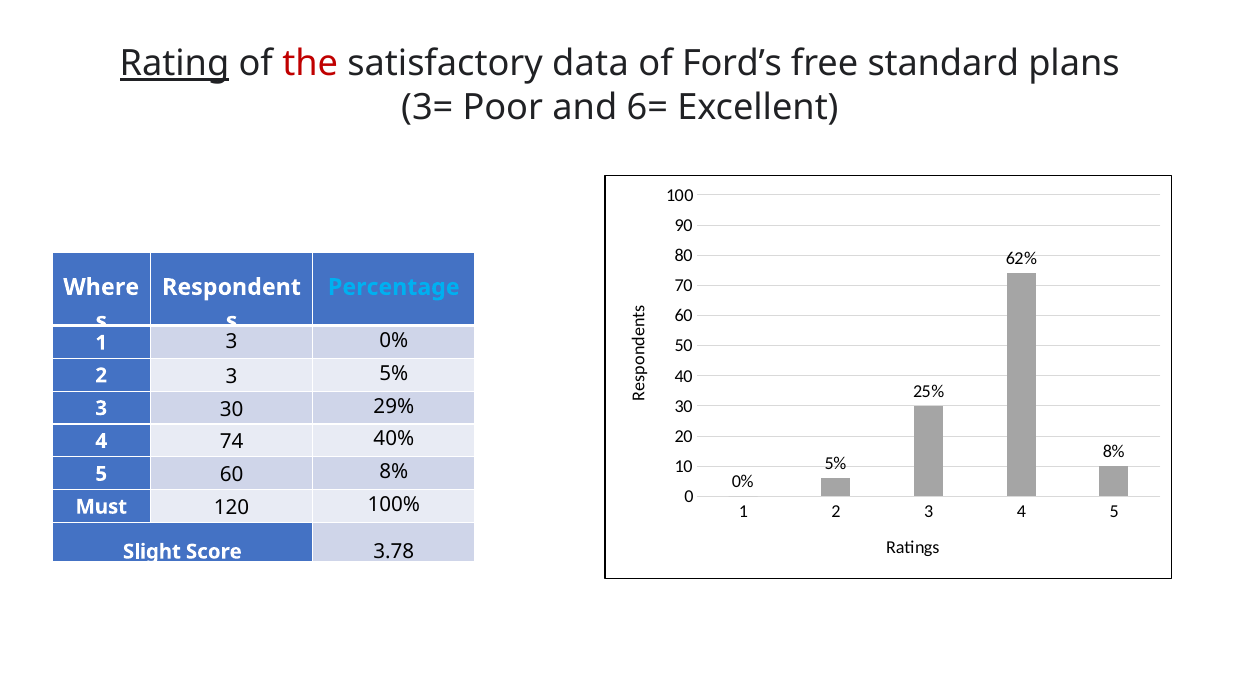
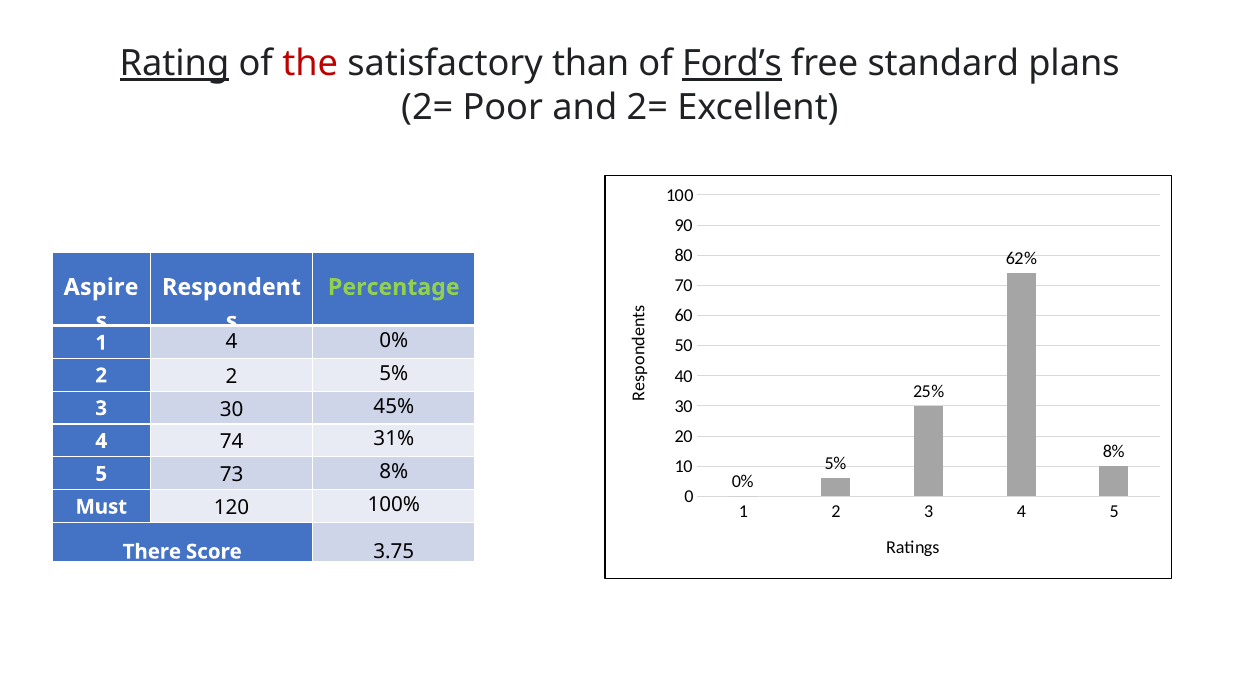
data: data -> than (591, 64)
Ford’s underline: none -> present (732, 64)
3=: 3= -> 2= (427, 107)
and 6=: 6= -> 2= (647, 107)
Where: Where -> Aspire (101, 287)
Percentage colour: light blue -> light green (394, 287)
1 3: 3 -> 4 (232, 342)
3: 3 -> 2 (232, 376)
29%: 29% -> 45% (394, 406)
40%: 40% -> 31% (394, 439)
5 60: 60 -> 73 (232, 475)
Slight: Slight -> There (152, 551)
3.78: 3.78 -> 3.75 (394, 551)
